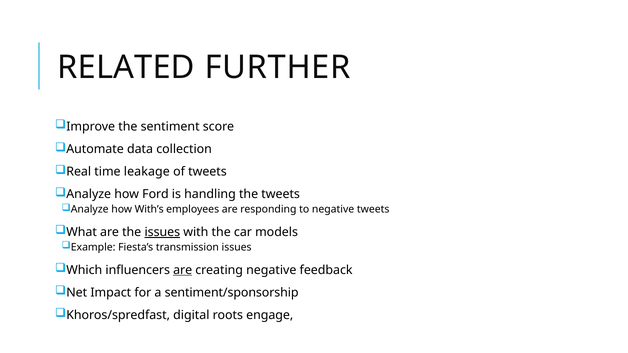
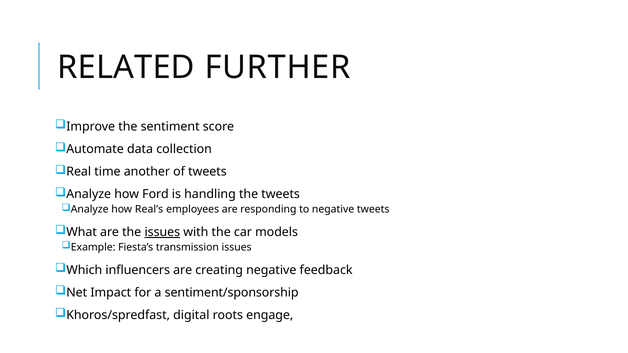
leakage: leakage -> another (147, 172)
With’s: With’s -> Real’s (149, 209)
are underline: present -> none (183, 270)
